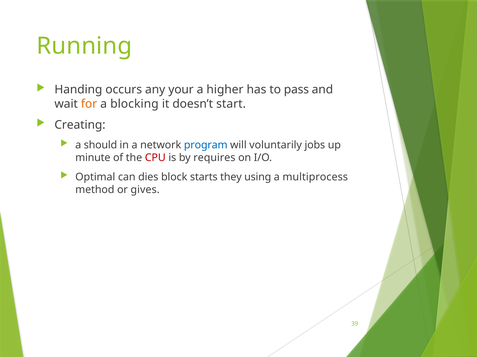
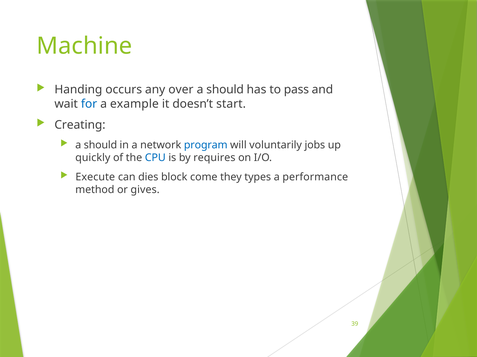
Running: Running -> Machine (84, 46)
your: your -> over (181, 90)
higher: higher -> should (225, 90)
for colour: orange -> blue (89, 104)
blocking: blocking -> example (134, 104)
minute: minute -> quickly (93, 158)
CPU colour: red -> blue (155, 158)
Optimal: Optimal -> Execute (95, 177)
starts: starts -> come (204, 177)
using: using -> types (258, 177)
multiprocess: multiprocess -> performance (315, 177)
